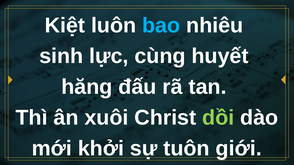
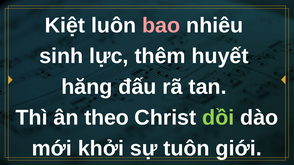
bao colour: light blue -> pink (161, 25)
cùng: cùng -> thêm (160, 56)
xuôi: xuôi -> theo (107, 118)
